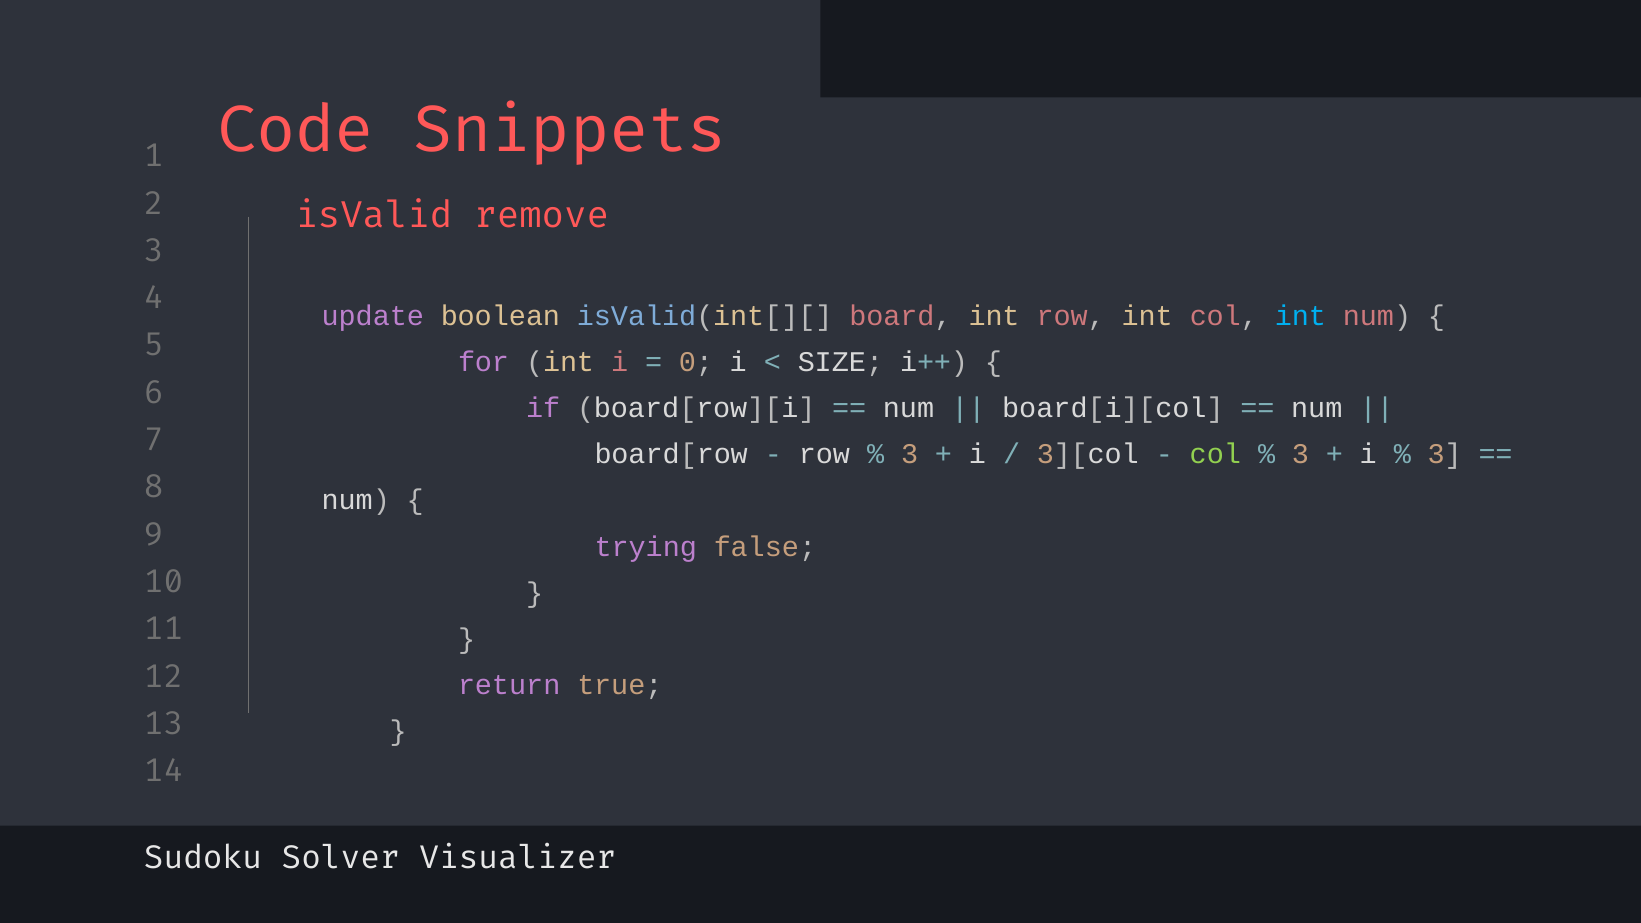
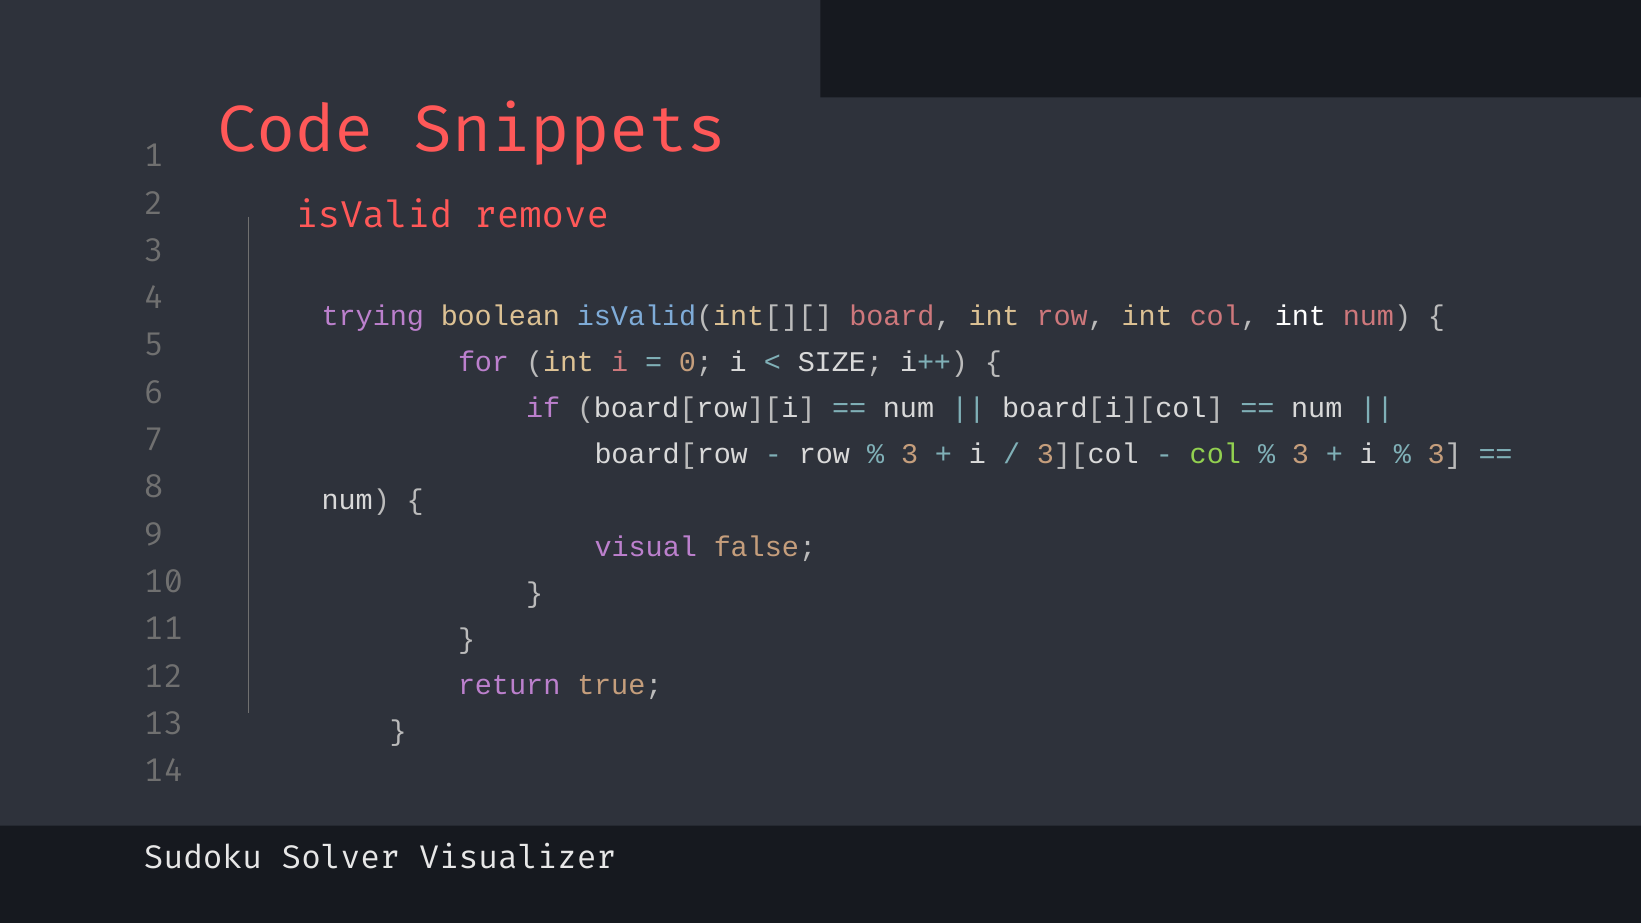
update: update -> trying (373, 316)
int colour: light blue -> white (1300, 316)
trying: trying -> visual (646, 547)
